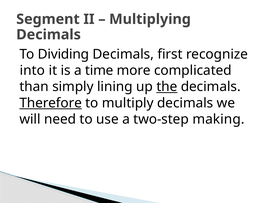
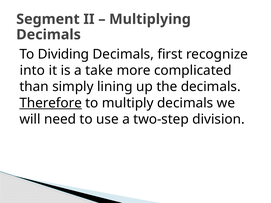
time: time -> take (99, 71)
the underline: present -> none (167, 87)
making: making -> division (219, 119)
